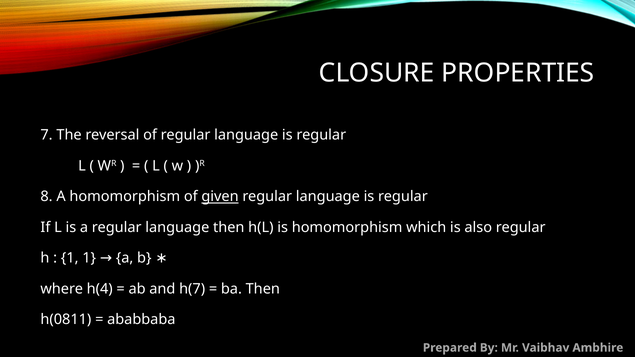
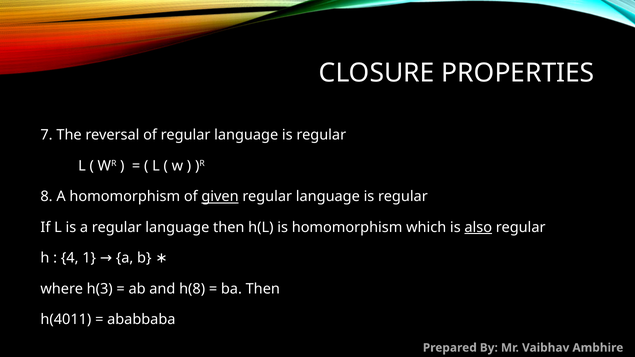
also underline: none -> present (478, 227)
1: 1 -> 4 (70, 258)
h(4: h(4 -> h(3 (100, 289)
h(7: h(7 -> h(8 (192, 289)
h(0811: h(0811 -> h(4011 (66, 320)
